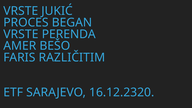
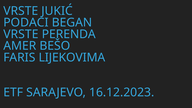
PROCES: PROCES -> PODACI (26, 23)
RAZLIČITIM: RAZLIČITIM -> LIJEKOVIMA (72, 57)
16.12.2320: 16.12.2320 -> 16.12.2023 (122, 92)
